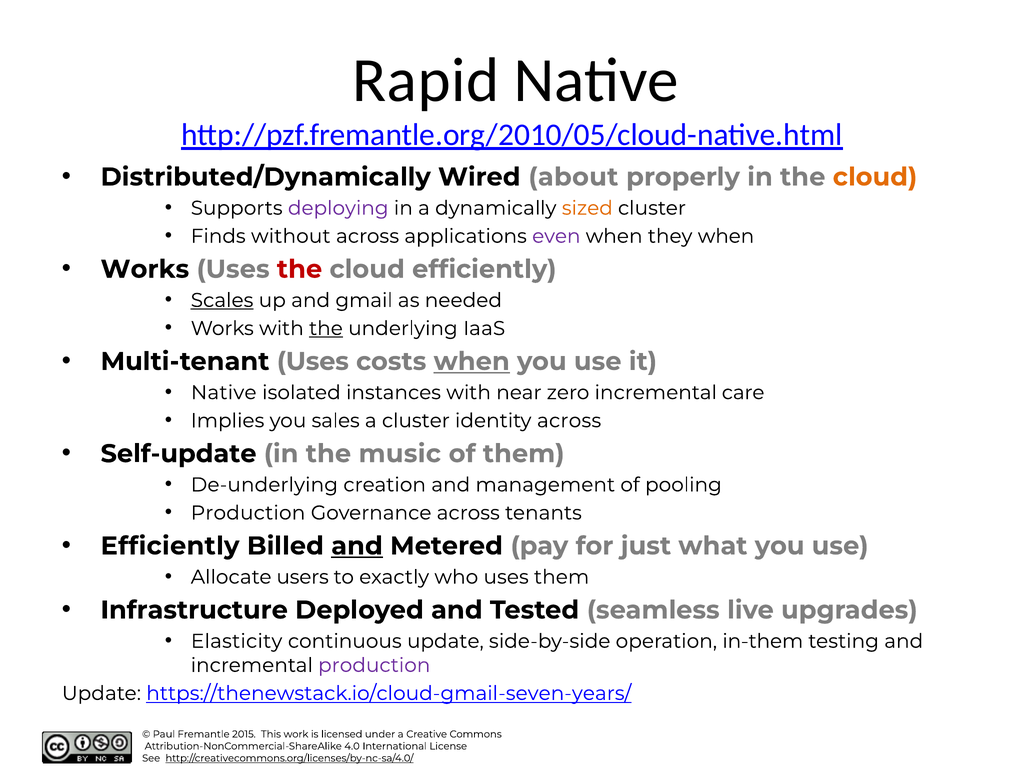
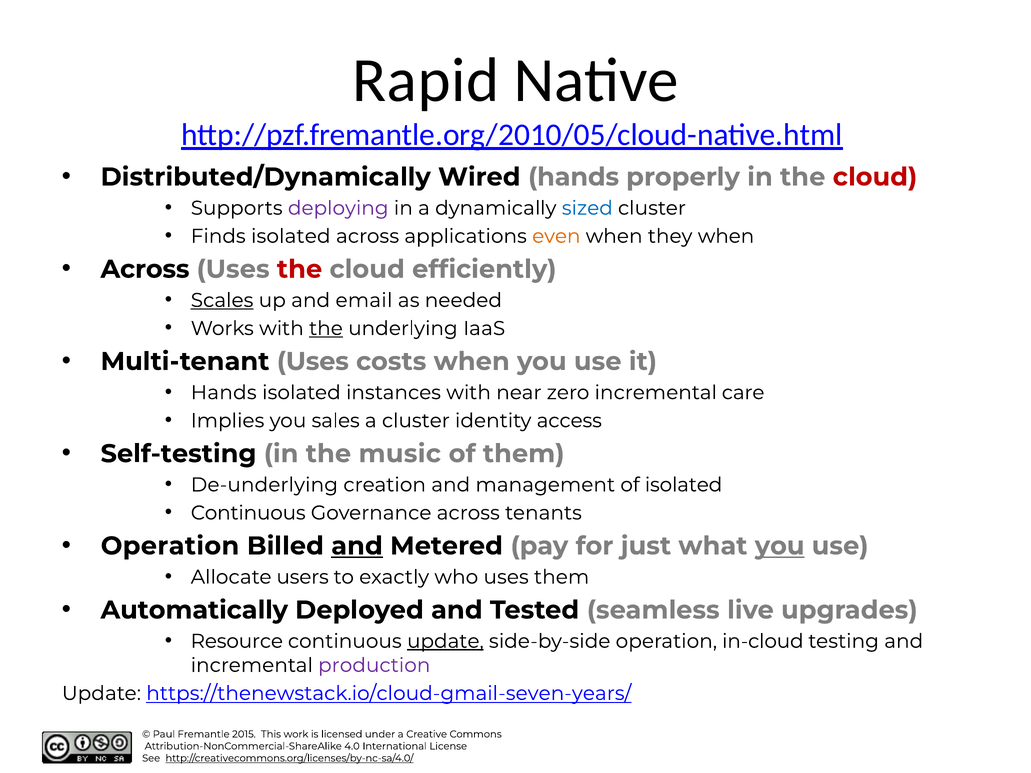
Wired about: about -> hands (574, 177)
cloud colour: orange -> red (875, 177)
sized colour: orange -> blue (587, 208)
Finds without: without -> isolated (291, 236)
even colour: purple -> orange (556, 236)
Works: Works -> Across (145, 269)
gmail: gmail -> email (364, 300)
when underline: present -> none (472, 362)
Native: Native -> Hands (224, 393)
identity across: across -> access (569, 421)
Self-update: Self-update -> Self-testing (179, 454)
of pooling: pooling -> isolated (684, 485)
Production: Production -> Continuous (248, 513)
Efficiently: Efficiently -> Operation (170, 546)
you underline: none -> present (780, 546)
Infrastructure: Infrastructure -> Automatically (194, 610)
Elasticity: Elasticity -> Resource (237, 641)
update underline: none -> present (445, 641)
in-them: in-them -> in-cloud (763, 641)
